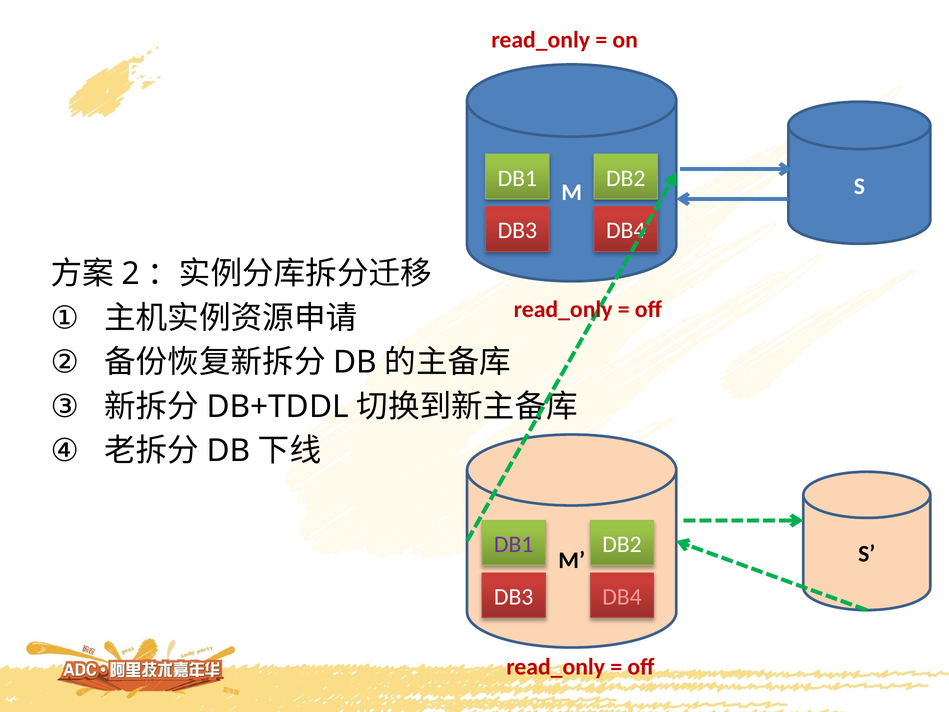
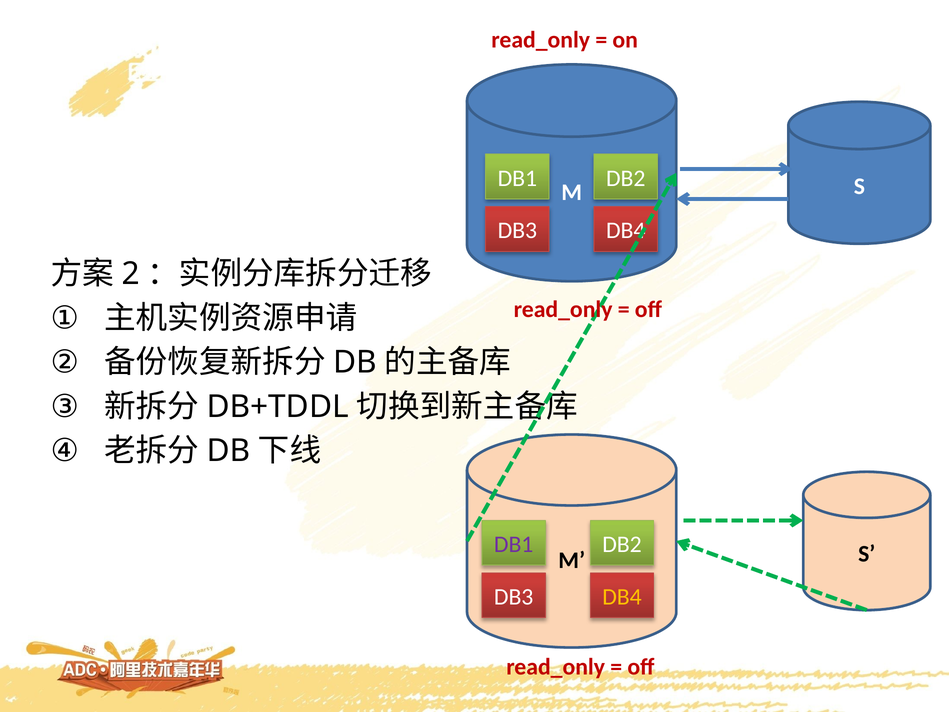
DB4 colour: pink -> yellow (622, 597)
